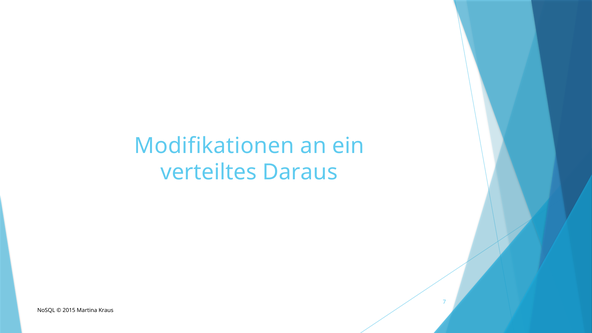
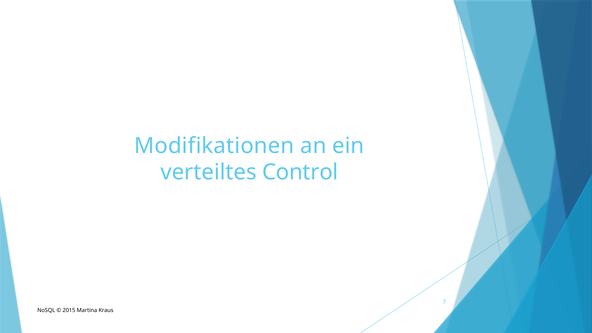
Daraus: Daraus -> Control (300, 172)
